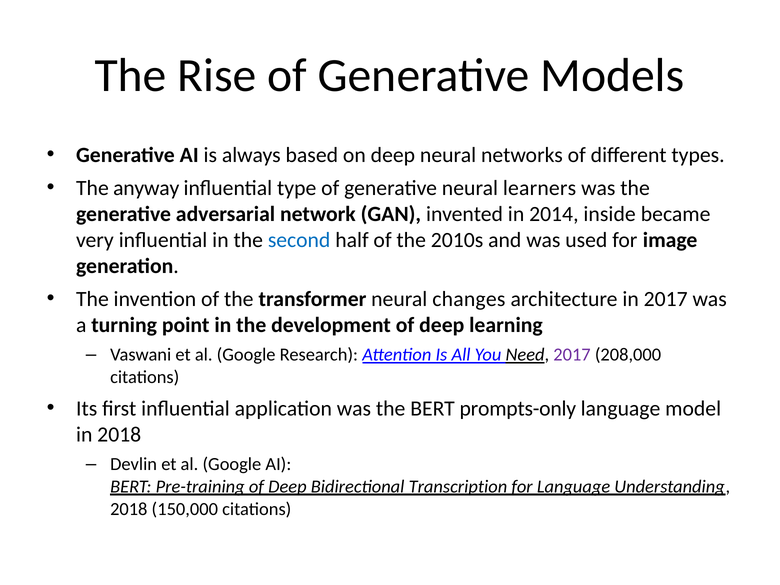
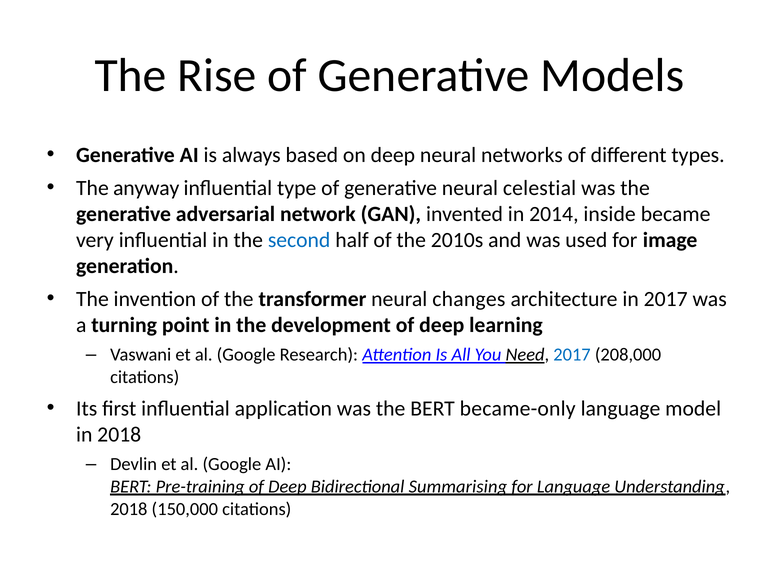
learners: learners -> celestial (540, 188)
2017 colour: purple -> blue (572, 355)
prompts-only: prompts-only -> became-only (518, 408)
Transcription: Transcription -> Summarising (458, 487)
